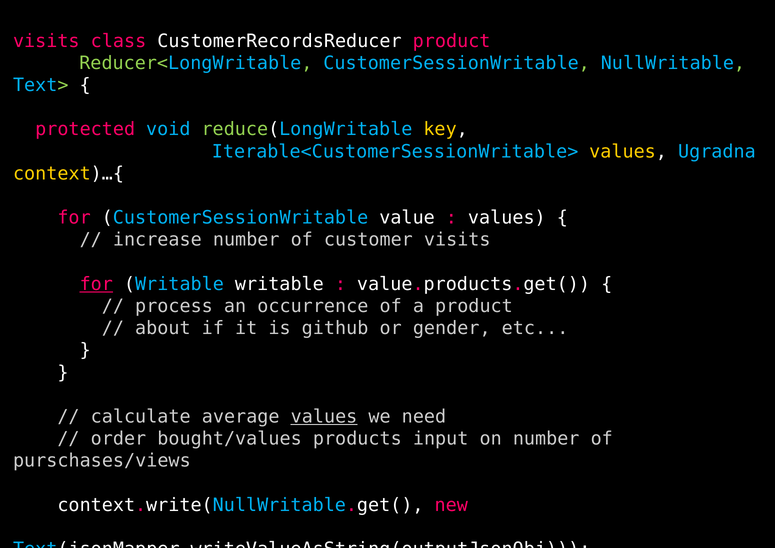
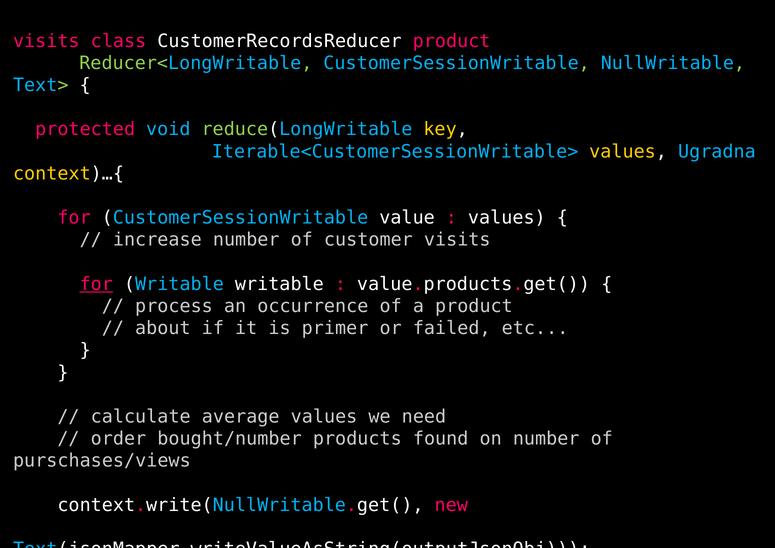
github: github -> primer (335, 328)
gender: gender -> failed (452, 328)
values underline: present -> none (324, 417)
bought/values: bought/values -> bought/number (230, 439)
input: input -> found (441, 439)
